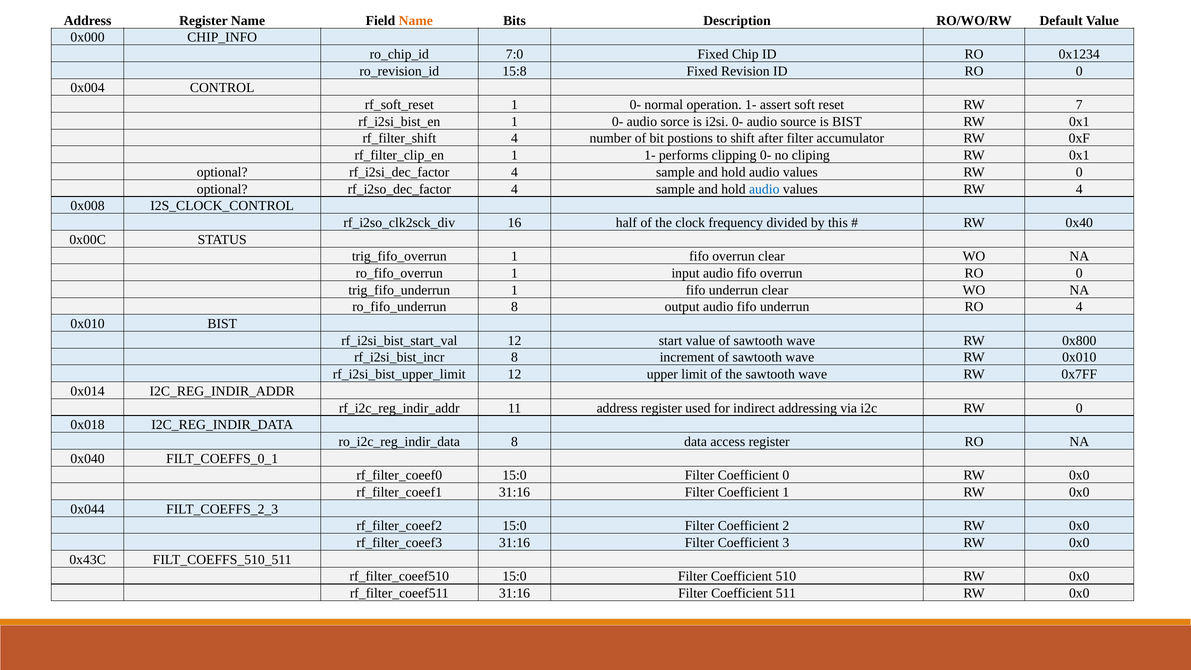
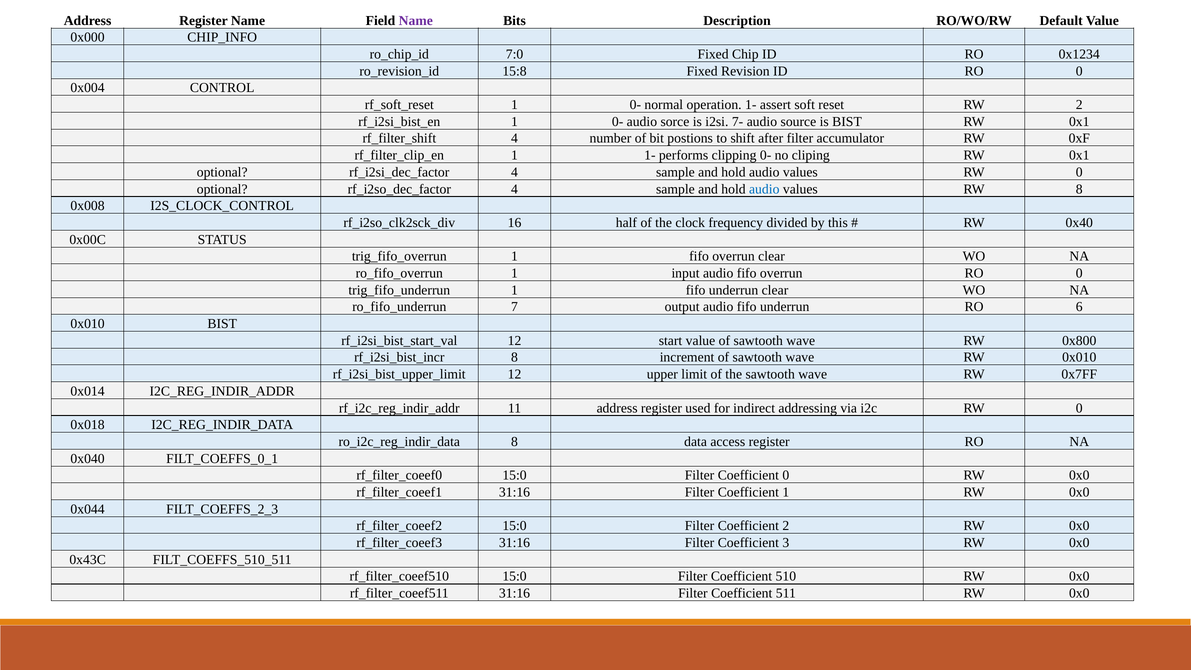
Name colour: orange -> purple (416, 21)
RW 7: 7 -> 2 (1079, 105)
i2si 0-: 0- -> 7- (738, 122)
RW 4: 4 -> 8 (1079, 189)
8: 8 -> 7 (515, 307)
RO 4: 4 -> 6 (1079, 307)
